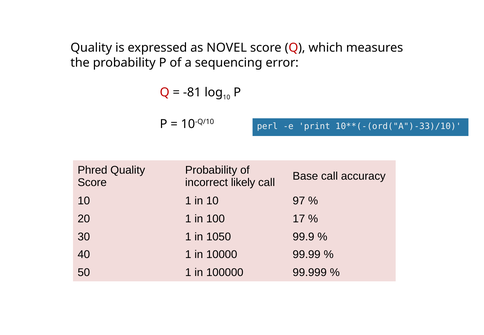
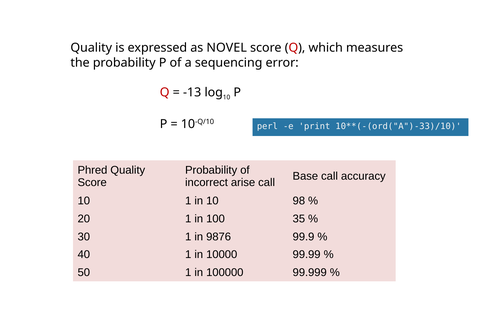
-81: -81 -> -13 (192, 93)
likely: likely -> arise (243, 183)
97: 97 -> 98 (299, 201)
17: 17 -> 35 (299, 219)
1050: 1050 -> 9876 (219, 237)
